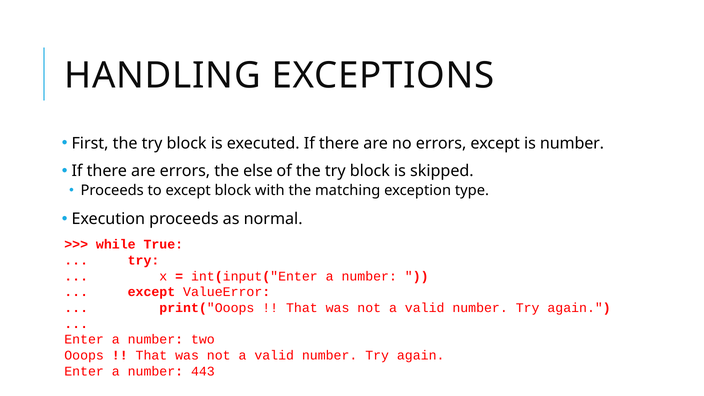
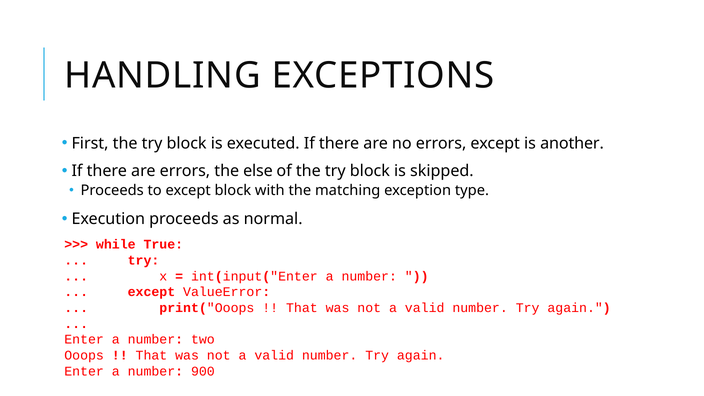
is number: number -> another (572, 143)
443: 443 -> 900 (203, 371)
